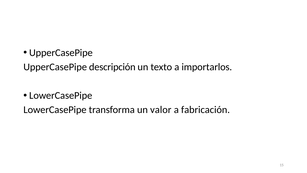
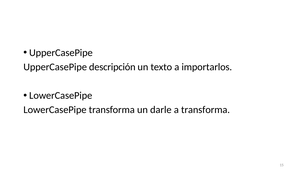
valor: valor -> darle (161, 110)
a fabricación: fabricación -> transforma (206, 110)
